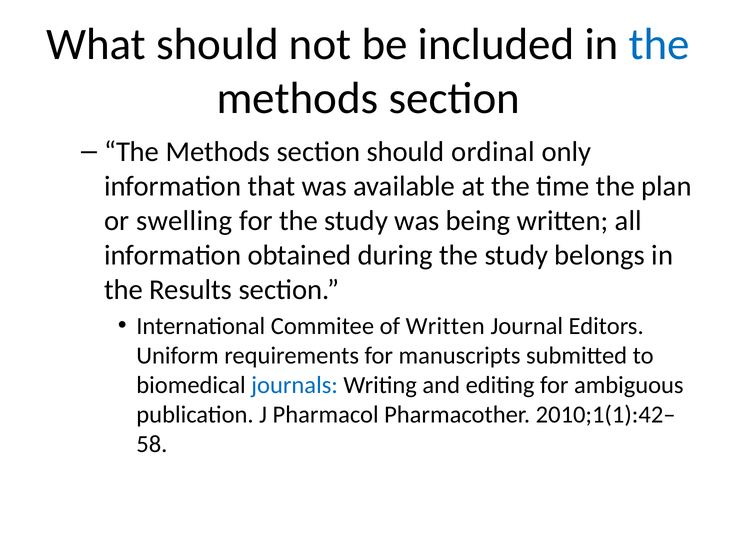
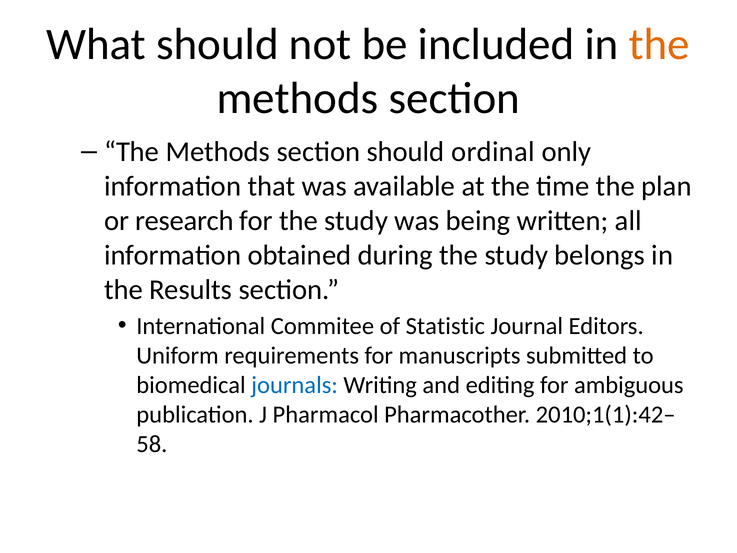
the colour: blue -> orange (659, 44)
swelling: swelling -> research (184, 221)
of Written: Written -> Statistic (445, 326)
